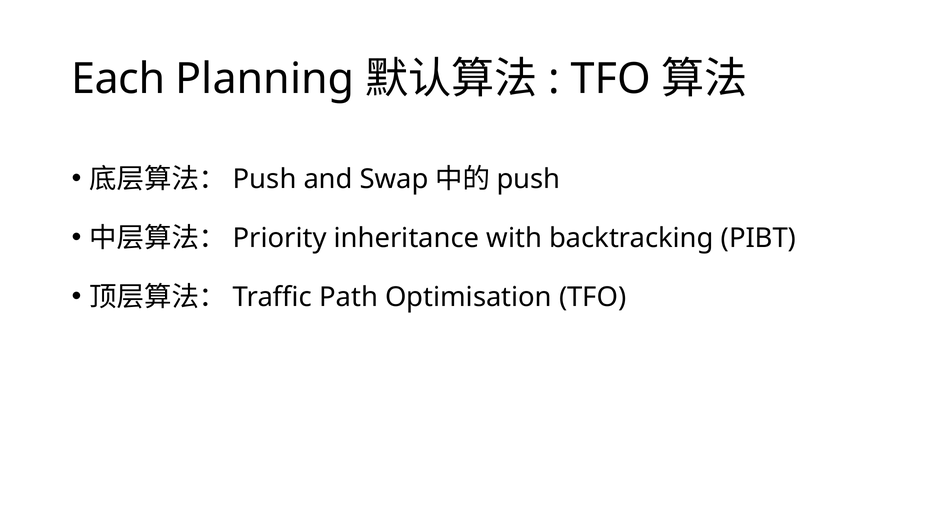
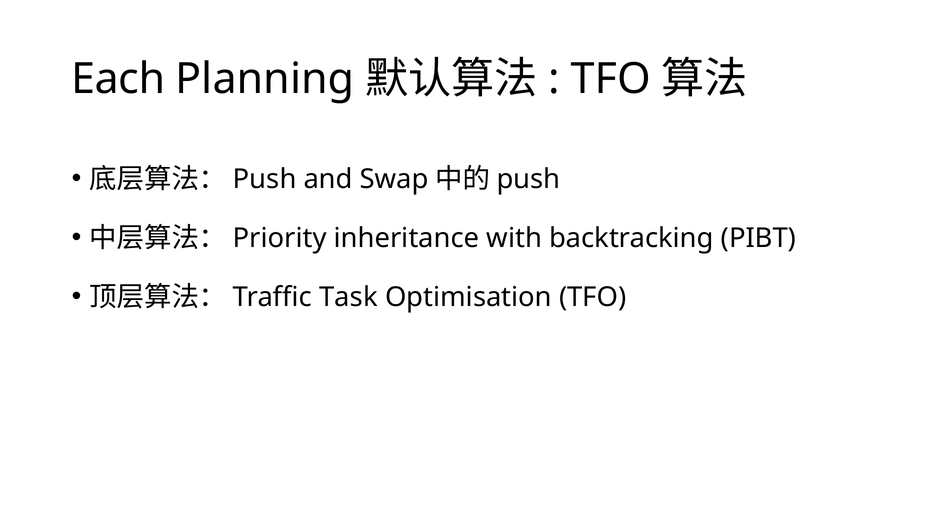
Path: Path -> Task (349, 297)
